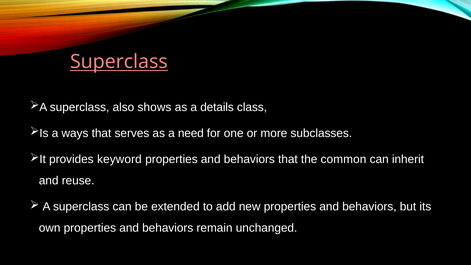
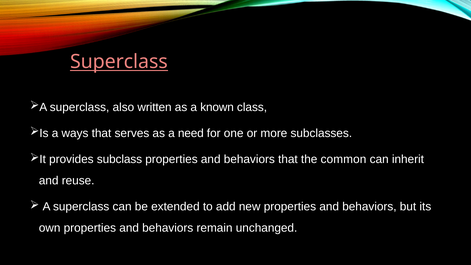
shows: shows -> written (155, 107)
details: details -> known (217, 107)
keyword: keyword -> subclass (119, 159)
